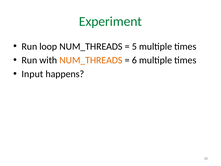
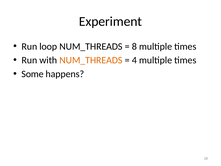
Experiment colour: green -> black (110, 21)
5: 5 -> 8 (134, 46)
6: 6 -> 4 (134, 60)
Input: Input -> Some (32, 74)
